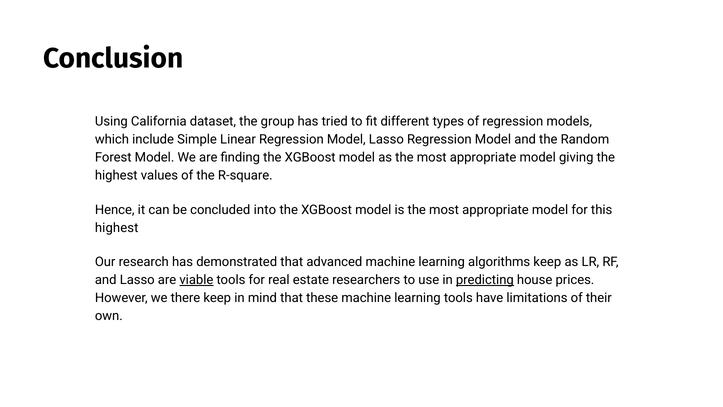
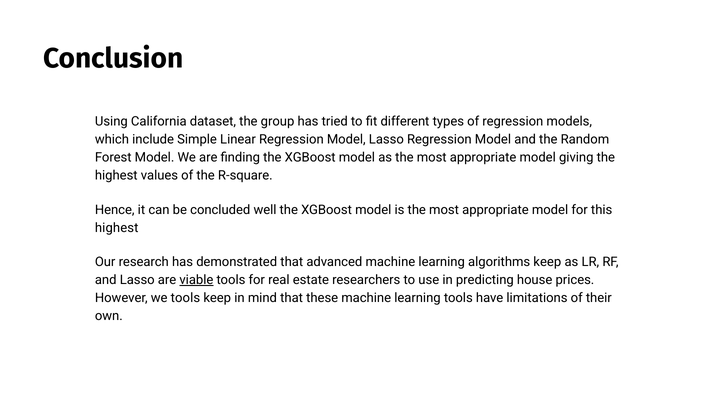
into: into -> well (265, 210)
predicting underline: present -> none (485, 280)
we there: there -> tools (185, 298)
